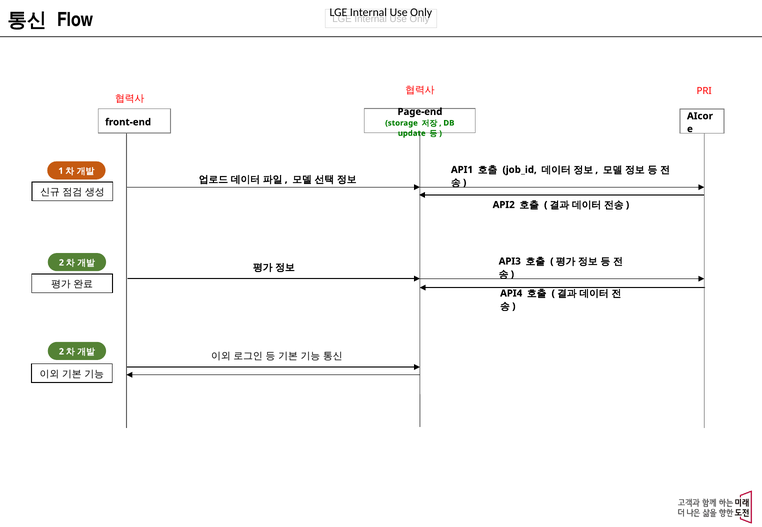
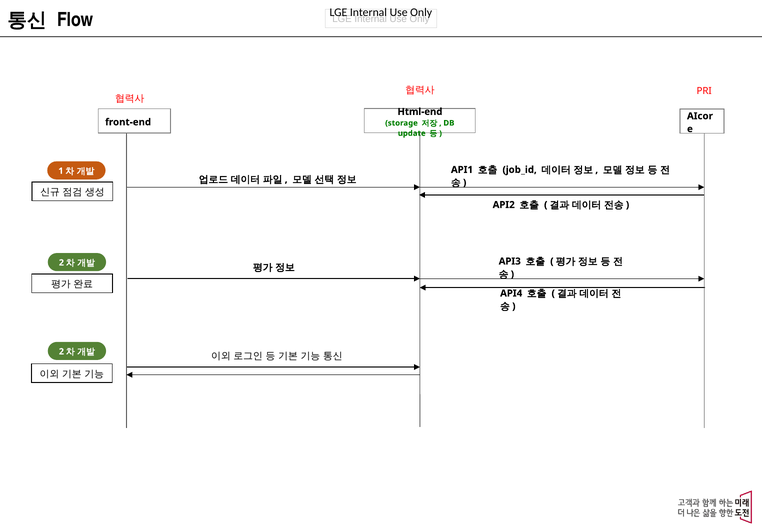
Page-end: Page-end -> Html-end (420, 112)
